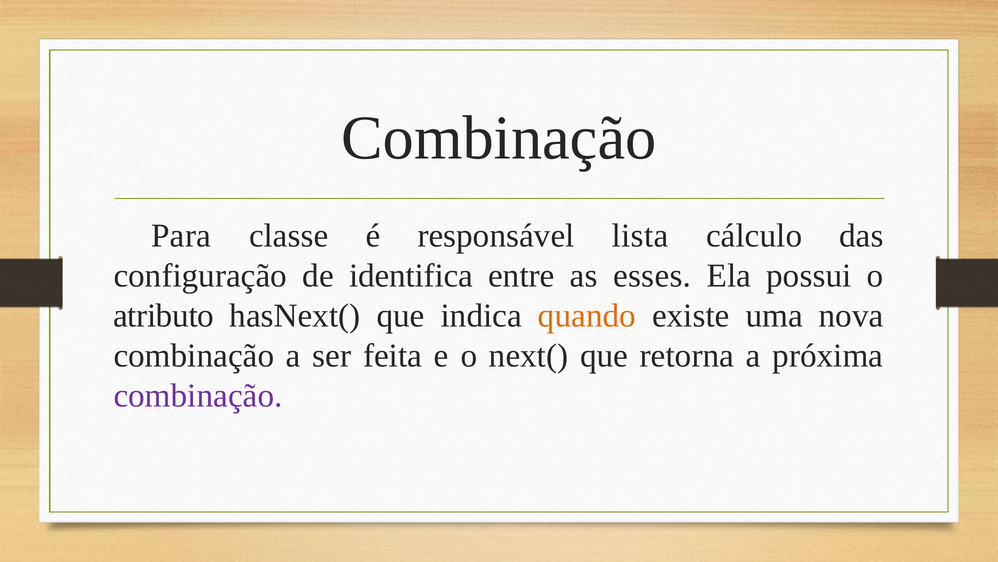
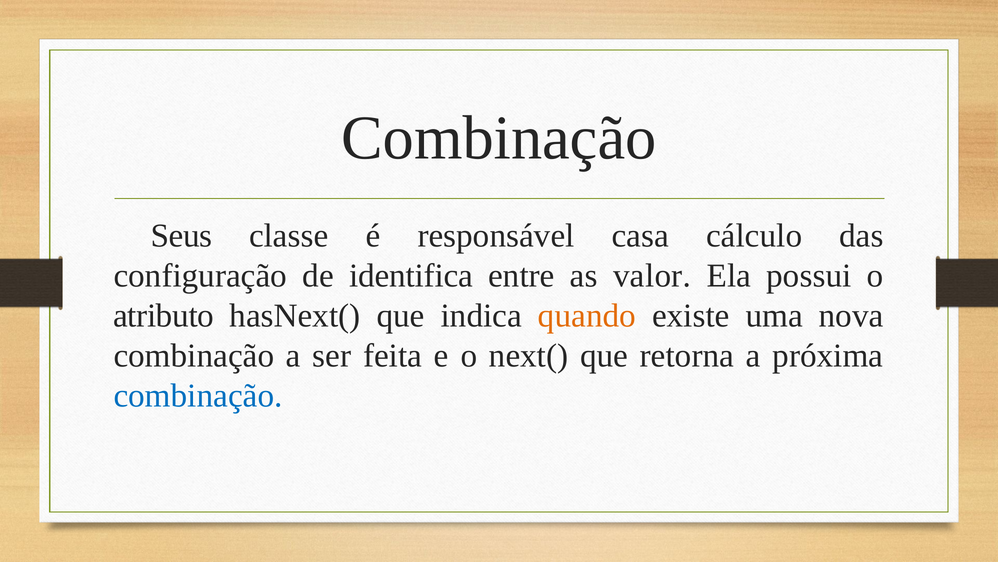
Para: Para -> Seus (182, 235)
lista: lista -> casa (640, 235)
esses: esses -> valor (652, 275)
combinação colour: purple -> blue (198, 395)
